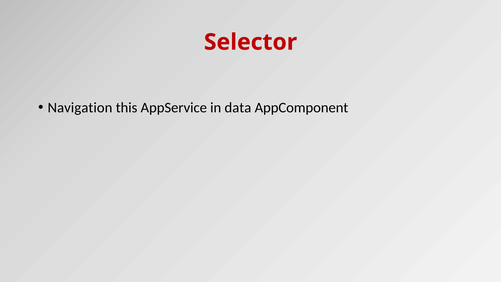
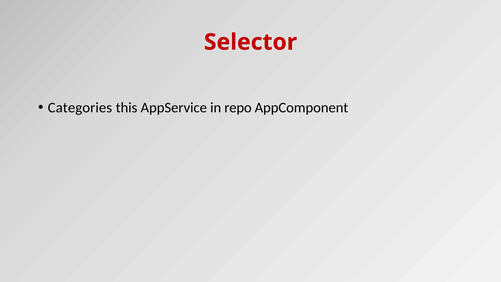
Navigation: Navigation -> Categories (80, 107)
data: data -> repo (238, 107)
